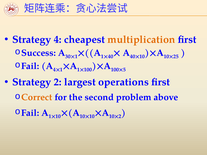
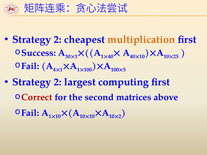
4: 4 -> 2 (58, 40)
operations: operations -> computing (124, 82)
Correct colour: orange -> red (37, 97)
problem: problem -> matrices (134, 97)
